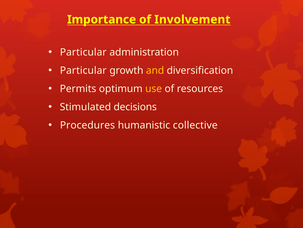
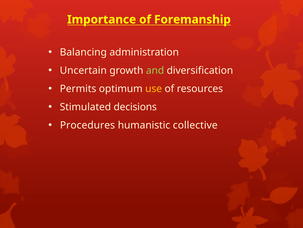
Involvement: Involvement -> Foremanship (192, 19)
Particular: Particular -> Balancing (83, 52)
Particular: Particular -> Uncertain (83, 70)
and colour: yellow -> light green (155, 70)
